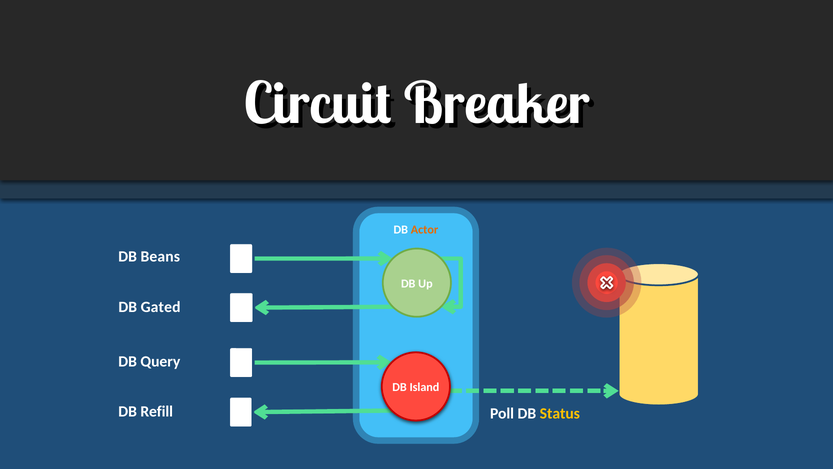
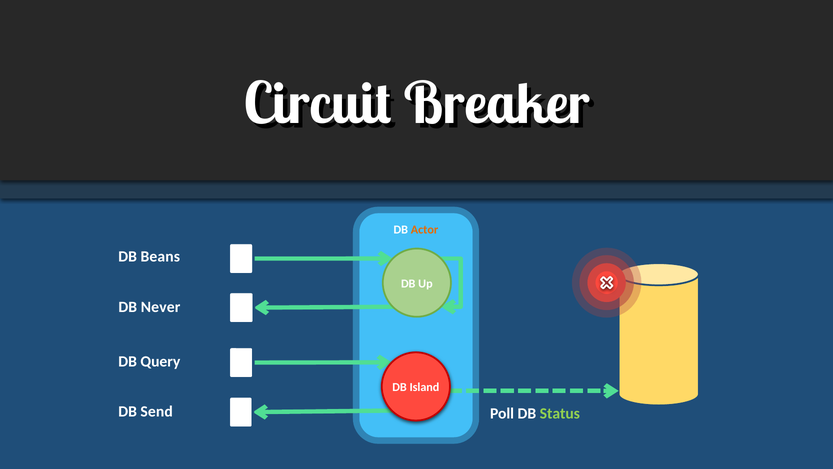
Gated: Gated -> Never (161, 307)
Refill: Refill -> Send (157, 411)
Status colour: yellow -> light green (560, 413)
